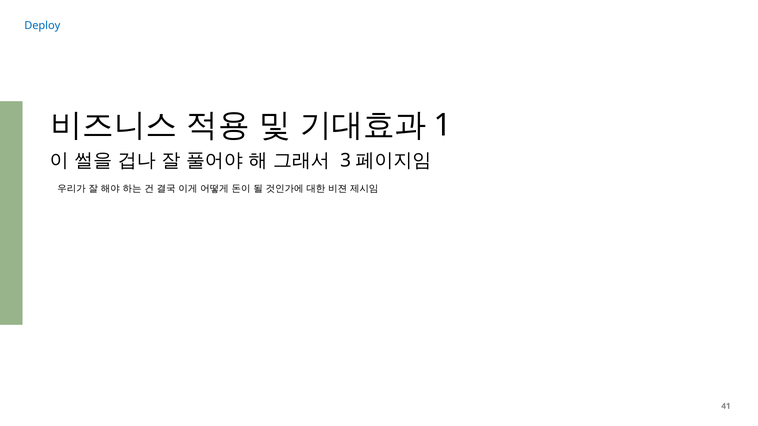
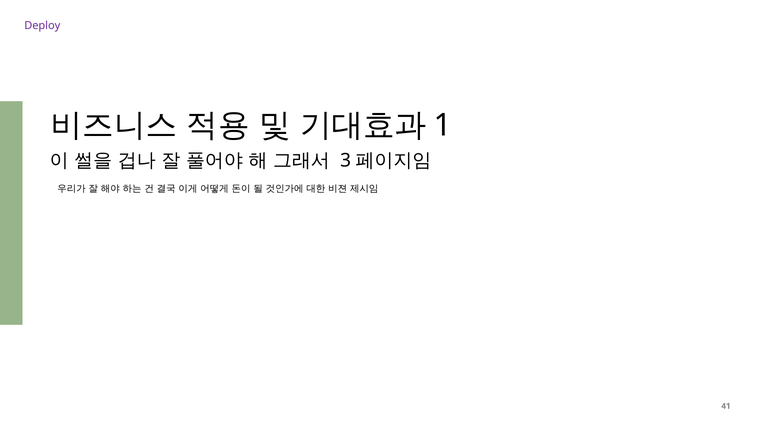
Deploy colour: blue -> purple (42, 26)
